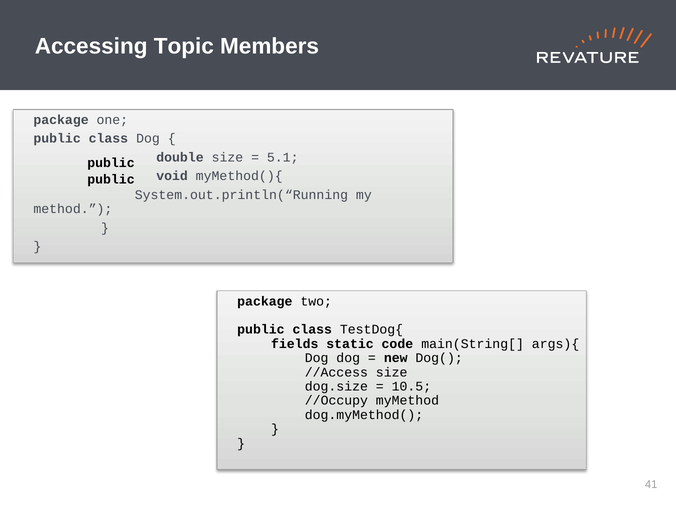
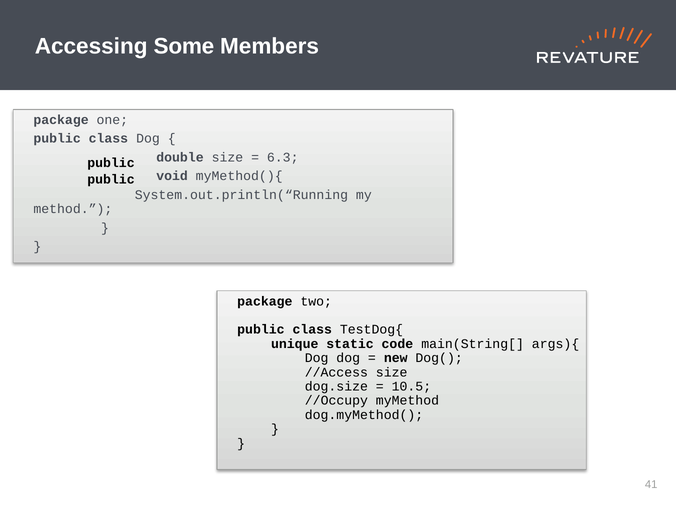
Topic: Topic -> Some (184, 46)
5.1: 5.1 -> 6.3 (283, 157)
fields: fields -> unique (295, 344)
